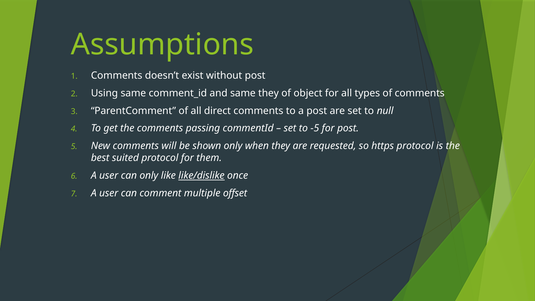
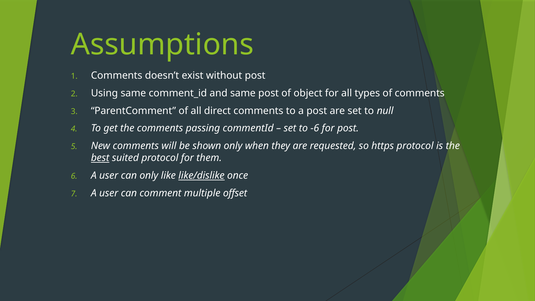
same they: they -> post (269, 93)
-5: -5 -> -6 (315, 128)
best underline: none -> present (100, 158)
